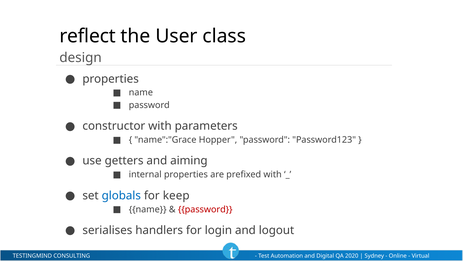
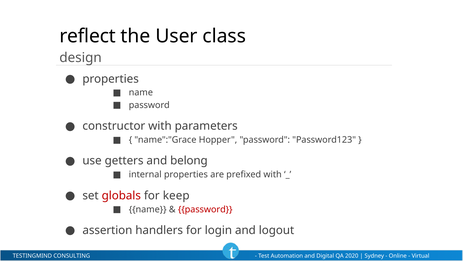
aiming: aiming -> belong (189, 160)
globals colour: blue -> red (121, 195)
serialises: serialises -> assertion (107, 230)
